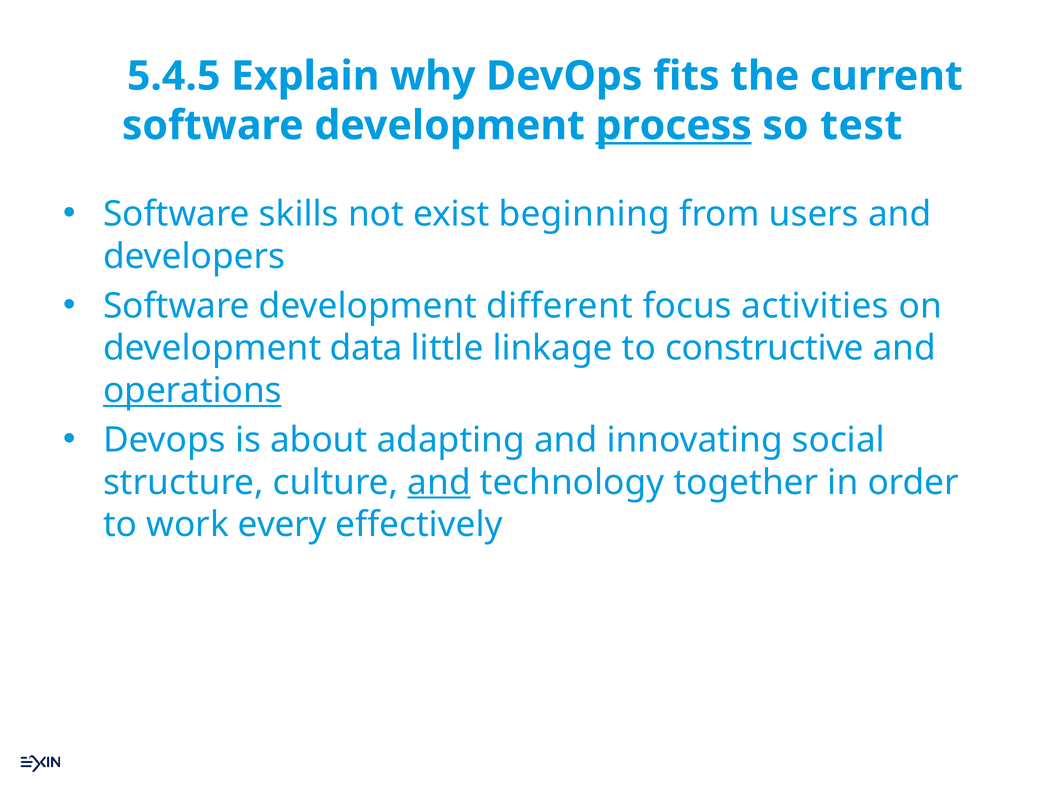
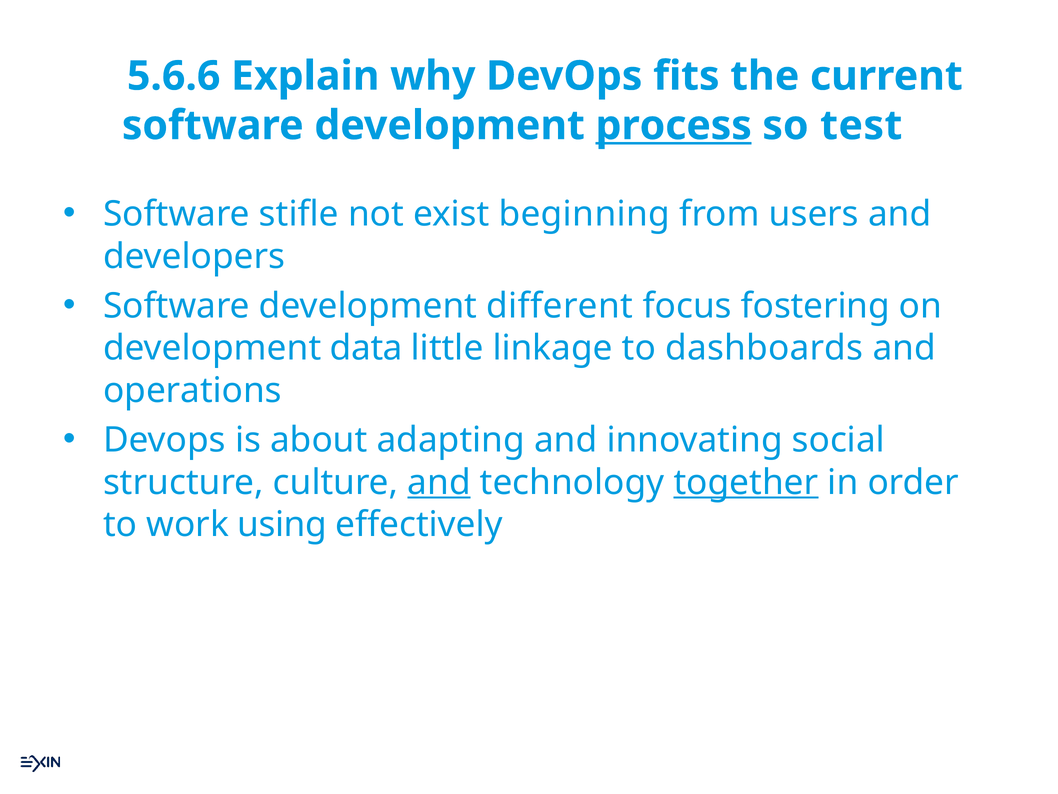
5.4.5: 5.4.5 -> 5.6.6 (174, 76)
skills: skills -> stifle (299, 214)
activities: activities -> fostering (815, 306)
constructive: constructive -> dashboards (764, 348)
operations underline: present -> none (192, 390)
together underline: none -> present (746, 482)
every: every -> using (282, 524)
